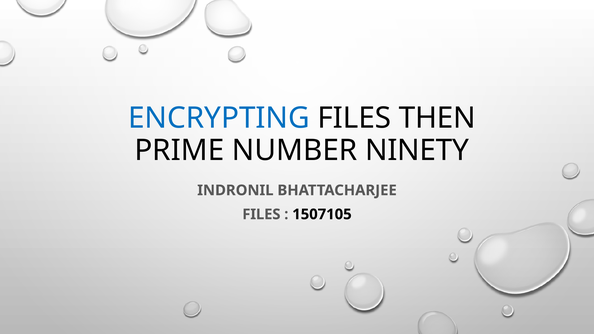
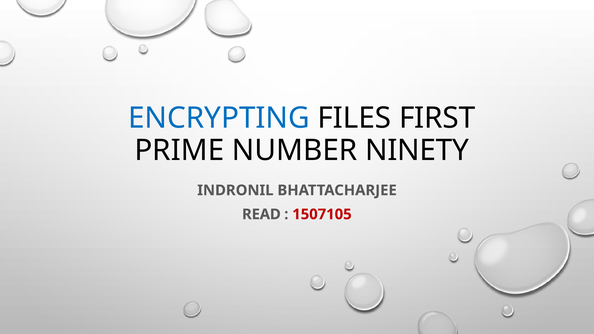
THEN: THEN -> FIRST (437, 118)
FILES: FILES -> READ (261, 214)
1507105 colour: black -> red (322, 214)
